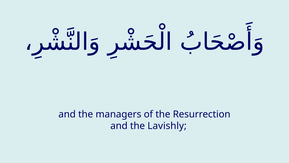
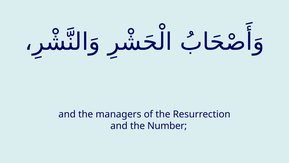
Lavishly: Lavishly -> Number (167, 126)
